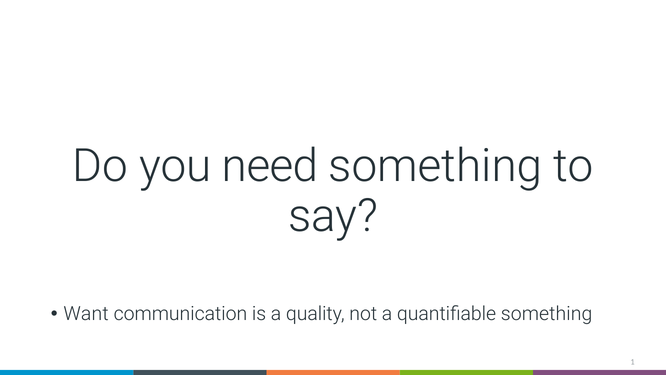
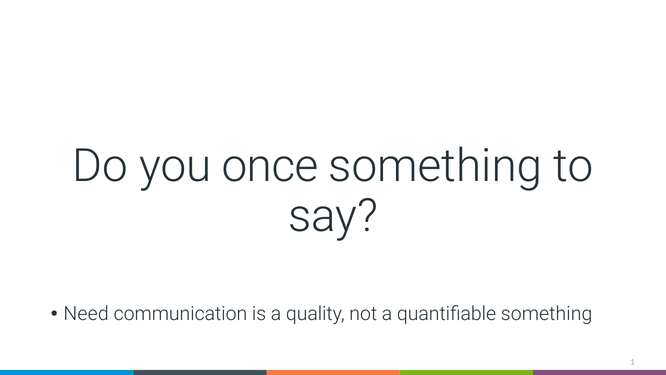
you need: need -> once (270, 166)
Want: Want -> Need (86, 314)
